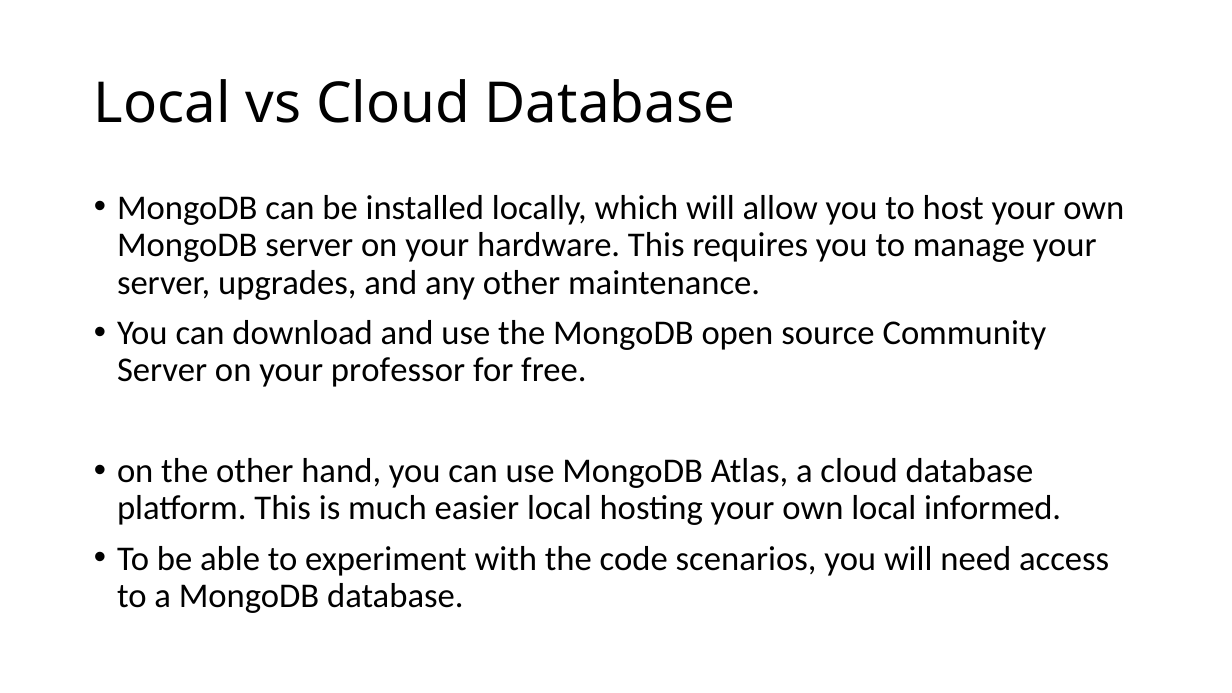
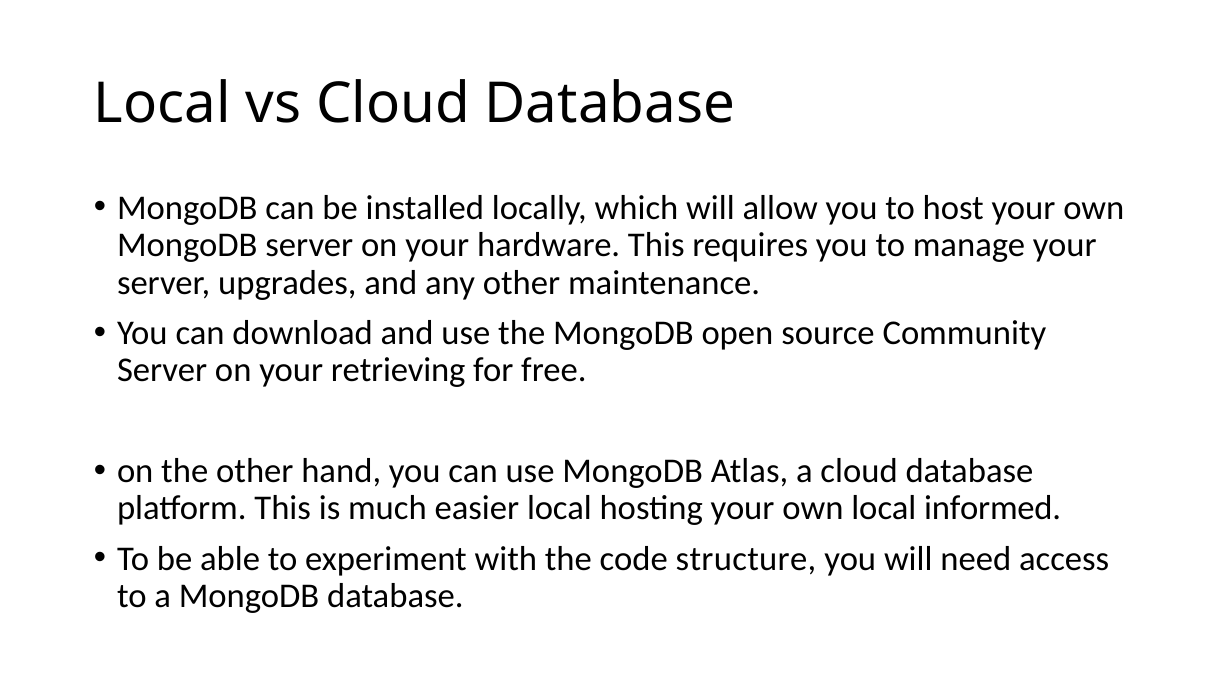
professor: professor -> retrieving (398, 370)
scenarios: scenarios -> structure (746, 559)
